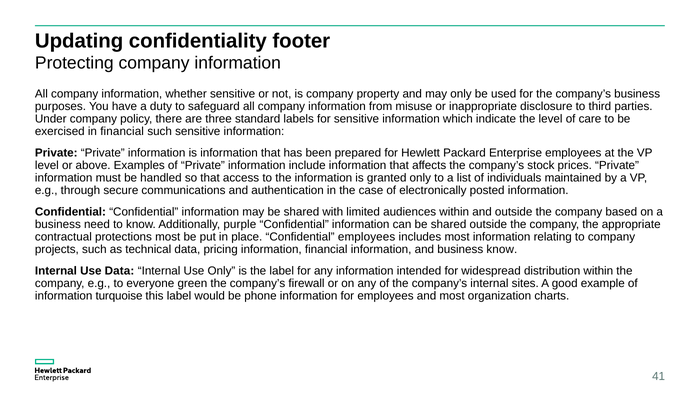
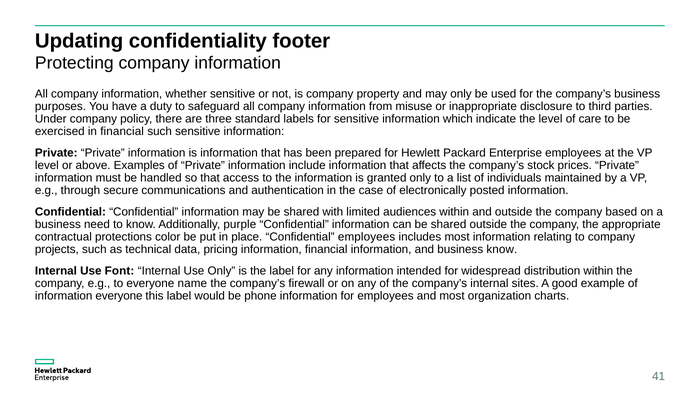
protections most: most -> color (168, 237)
Use Data: Data -> Font (120, 271)
green: green -> name (192, 283)
information turquoise: turquoise -> everyone (119, 296)
